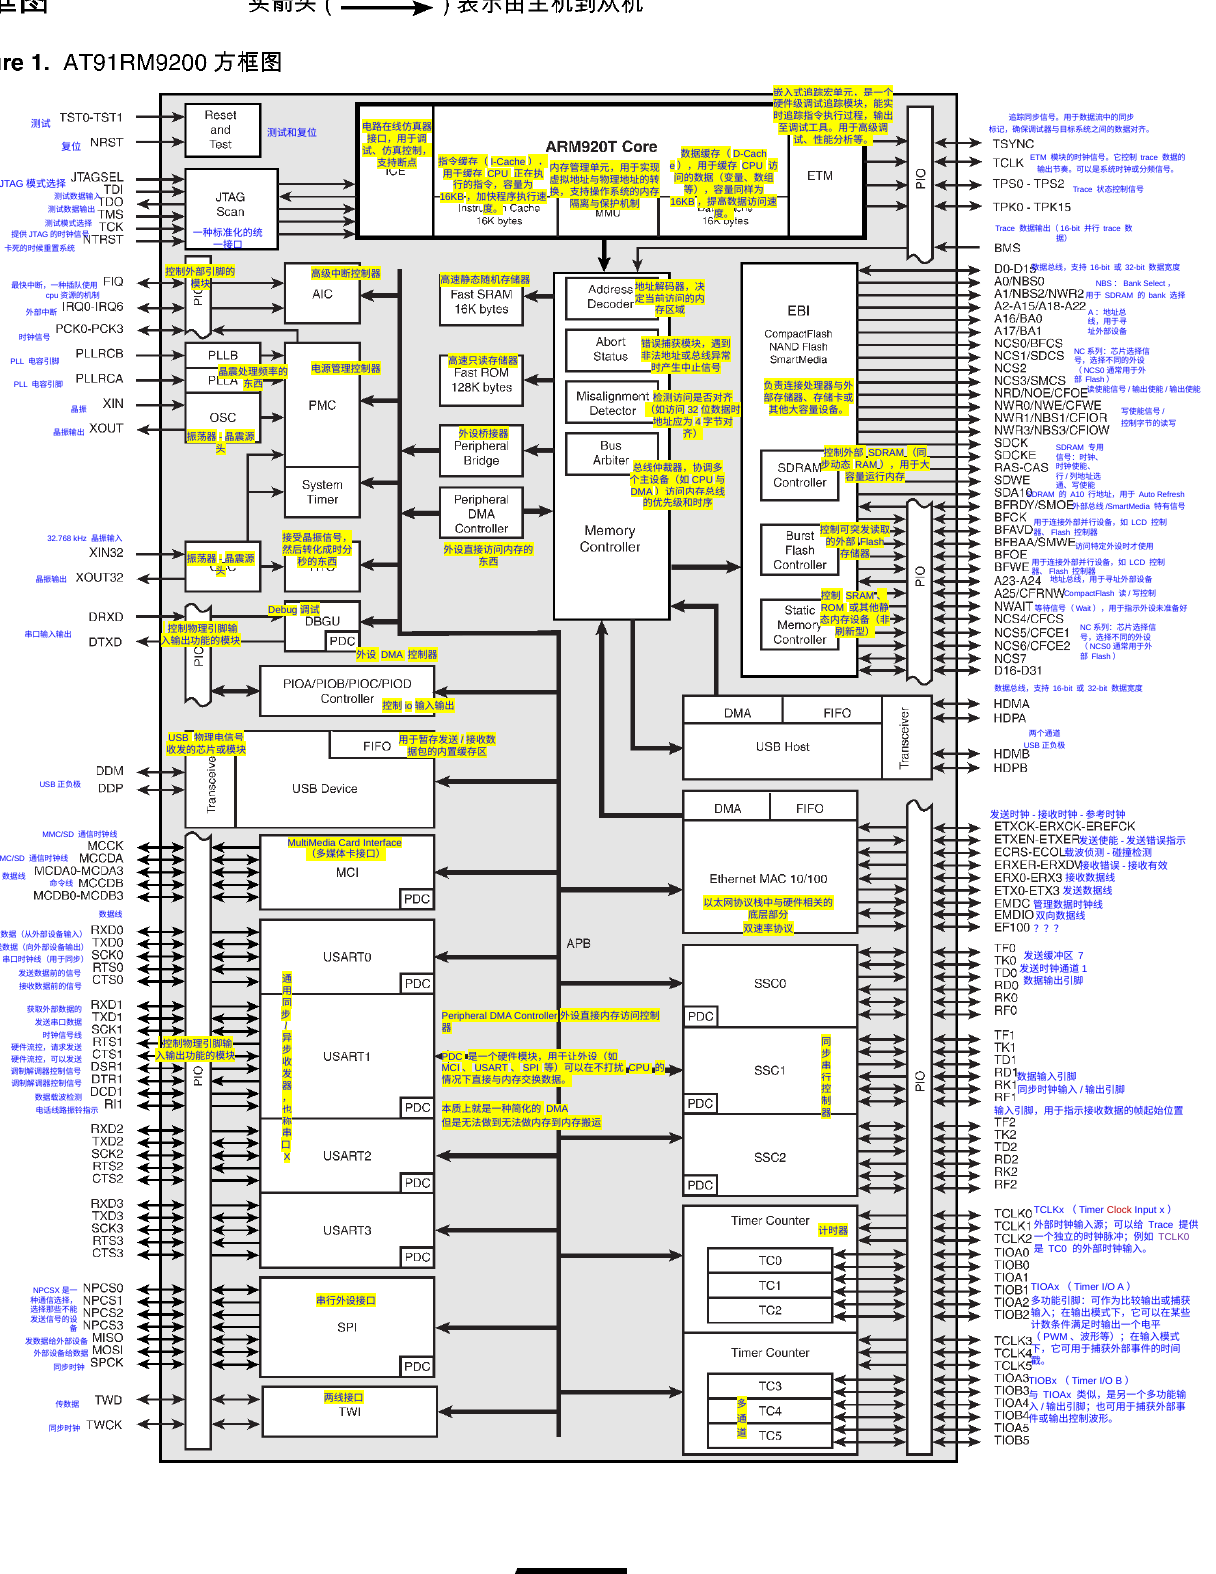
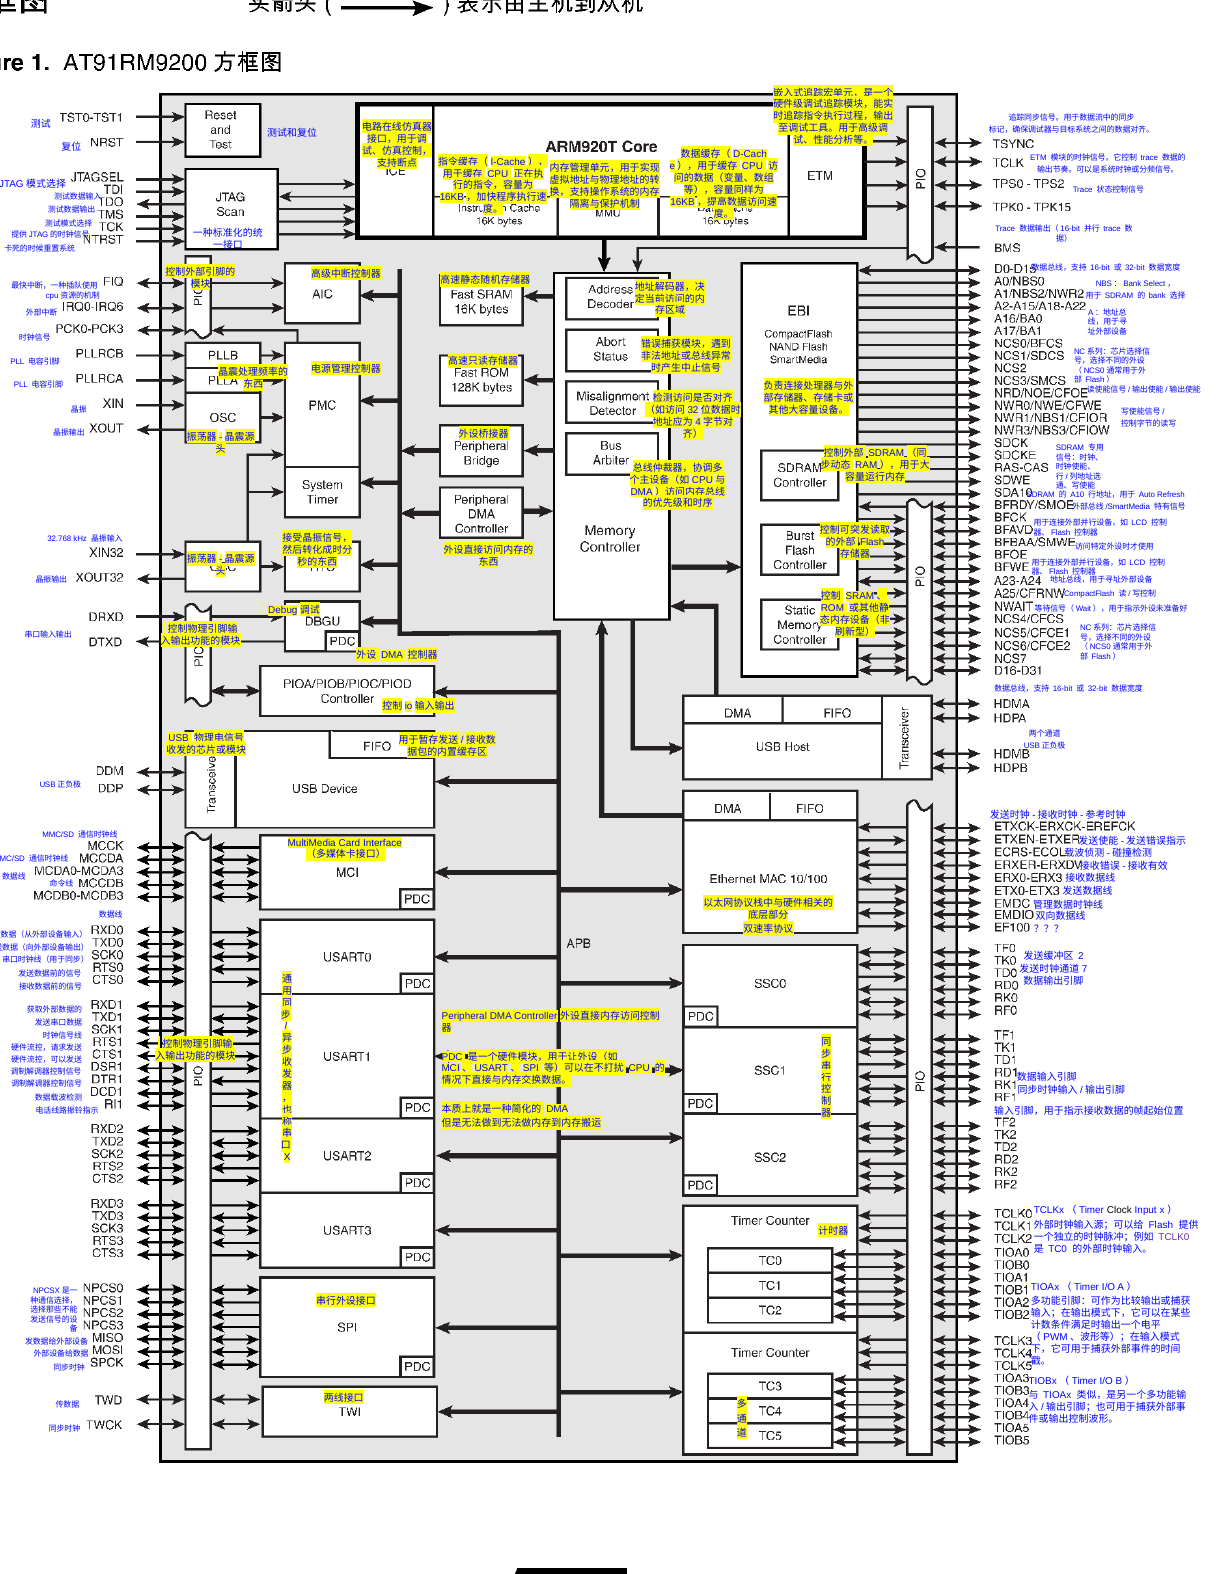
7: 7 -> 2 (1081, 956)
1: 1 -> 7 (1085, 969)
Clock colour: red -> black (1119, 1210)
Trace: Trace -> Flash (1161, 1225)
